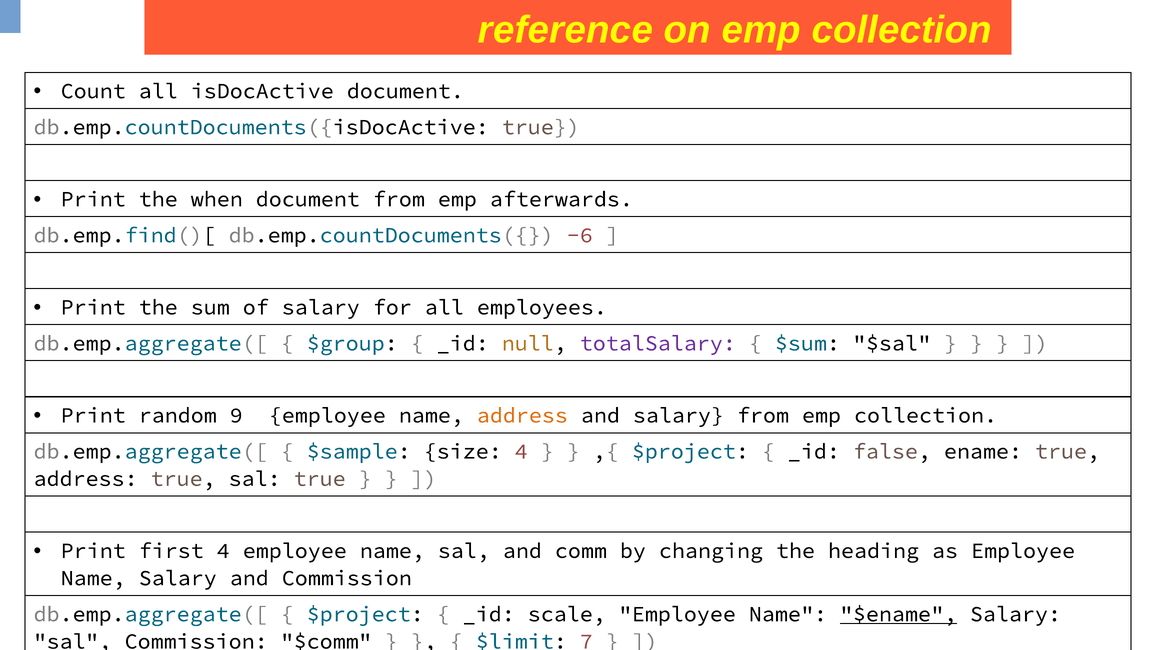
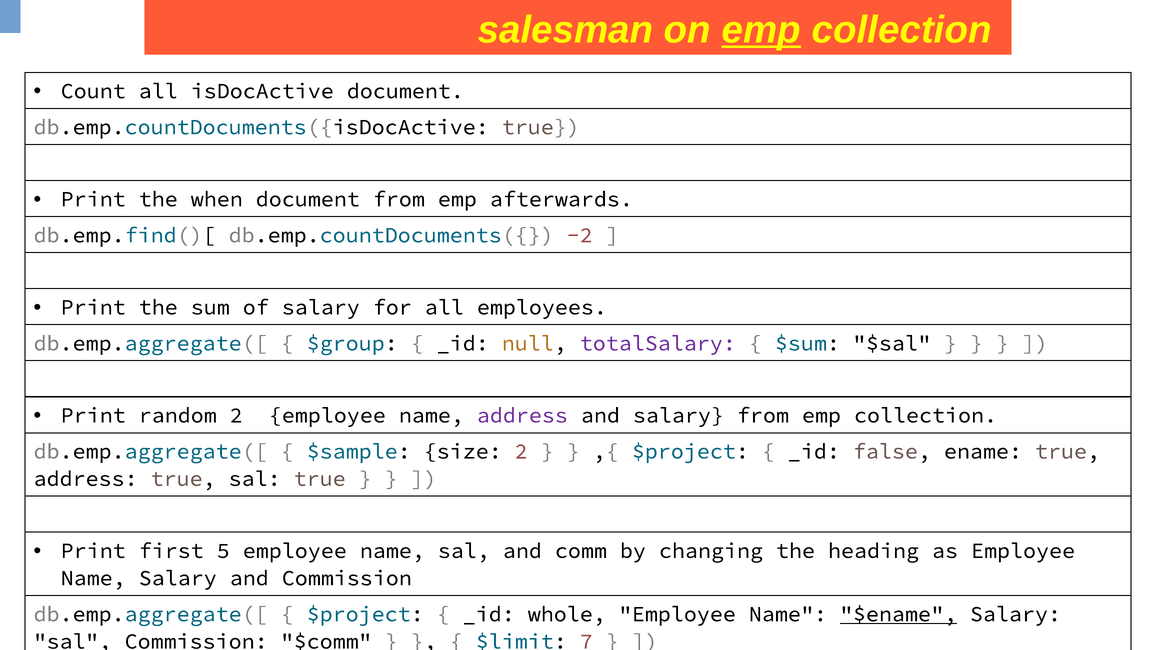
reference: reference -> salesman (566, 30)
emp underline: none -> present (761, 30)
-6: -6 -> -2 (580, 235)
random 9: 9 -> 2 (236, 415)
address colour: orange -> purple (522, 415)
size 4: 4 -> 2 (521, 452)
first 4: 4 -> 5 (223, 551)
scale: scale -> whole (567, 614)
